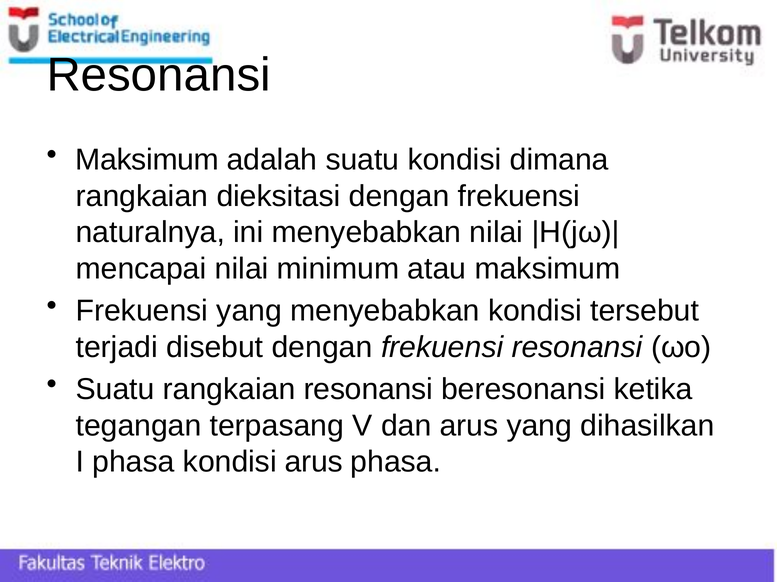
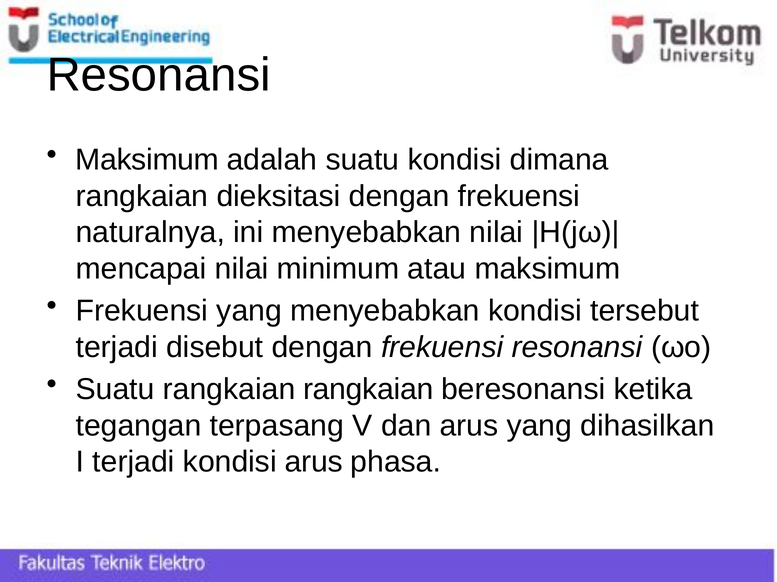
rangkaian resonansi: resonansi -> rangkaian (368, 390)
I phasa: phasa -> terjadi (134, 462)
